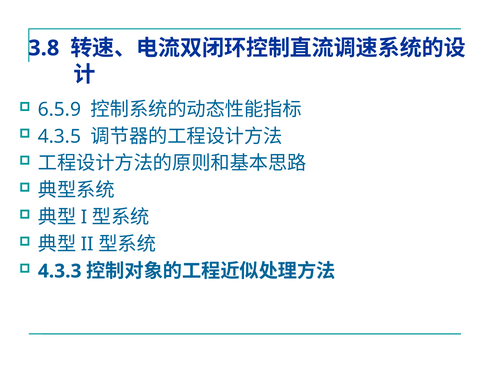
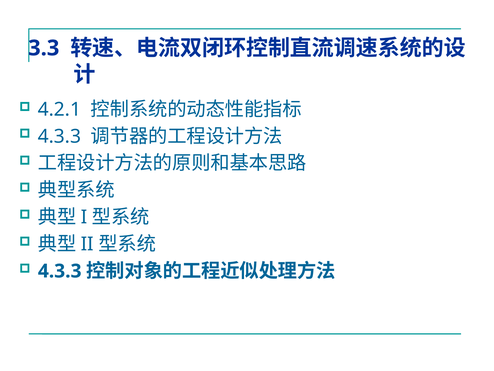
3.8: 3.8 -> 3.3 (44, 48)
6.5.9: 6.5.9 -> 4.2.1 (59, 109)
4.3.5: 4.3.5 -> 4.3.3 (59, 136)
